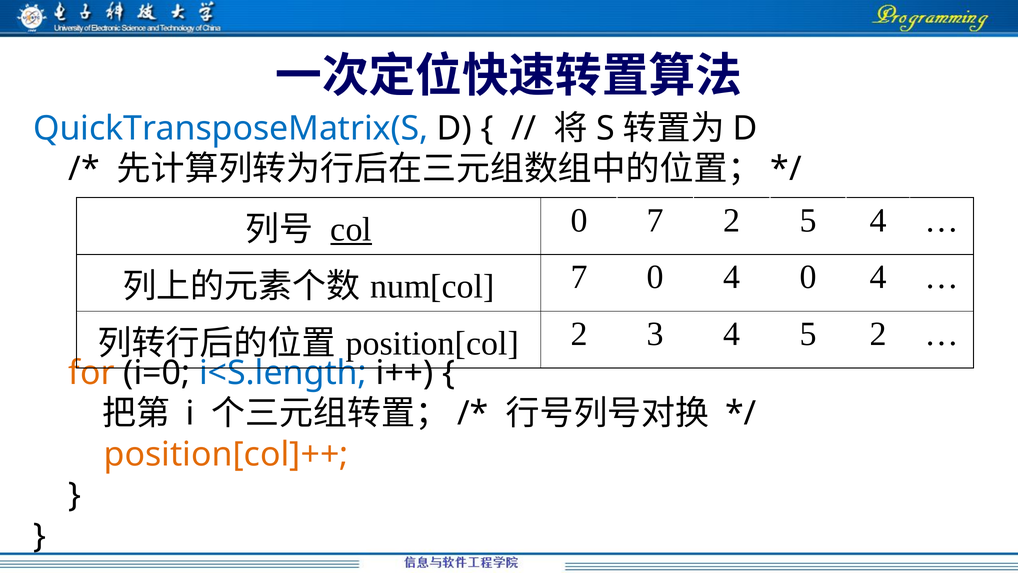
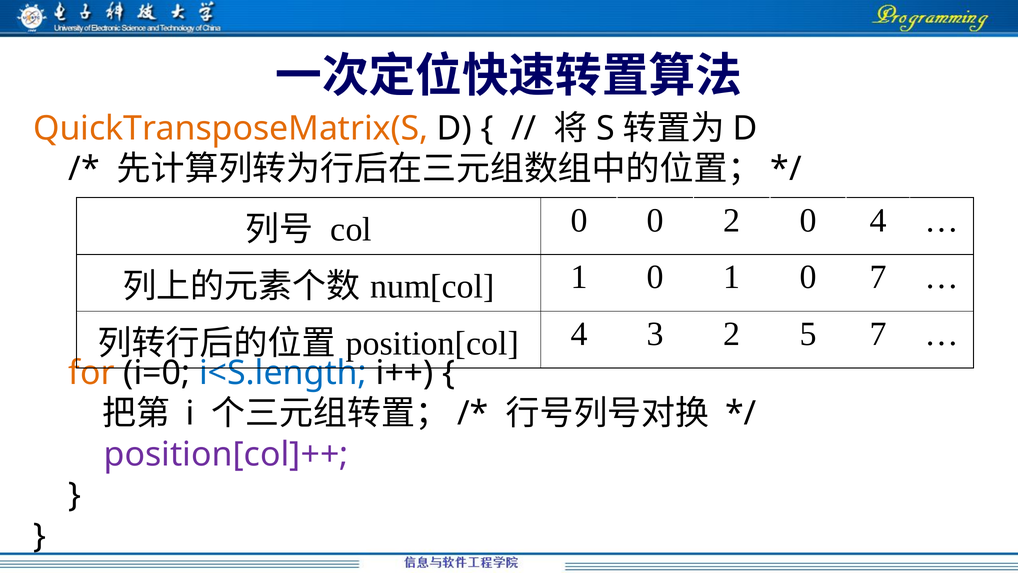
QuickTransposeMatrix(S colour: blue -> orange (231, 128)
col underline: present -> none (351, 229)
0 7: 7 -> 0 (655, 220)
2 5: 5 -> 0 (808, 220)
7: 7 -> 1 (579, 277)
4: 4 -> 1 (732, 277)
4: 4 -> 7 (878, 277)
2: 2 -> 4 (579, 334)
3 4: 4 -> 2 (732, 334)
5 2: 2 -> 7 (878, 334)
position[col]++ colour: orange -> purple (226, 454)
